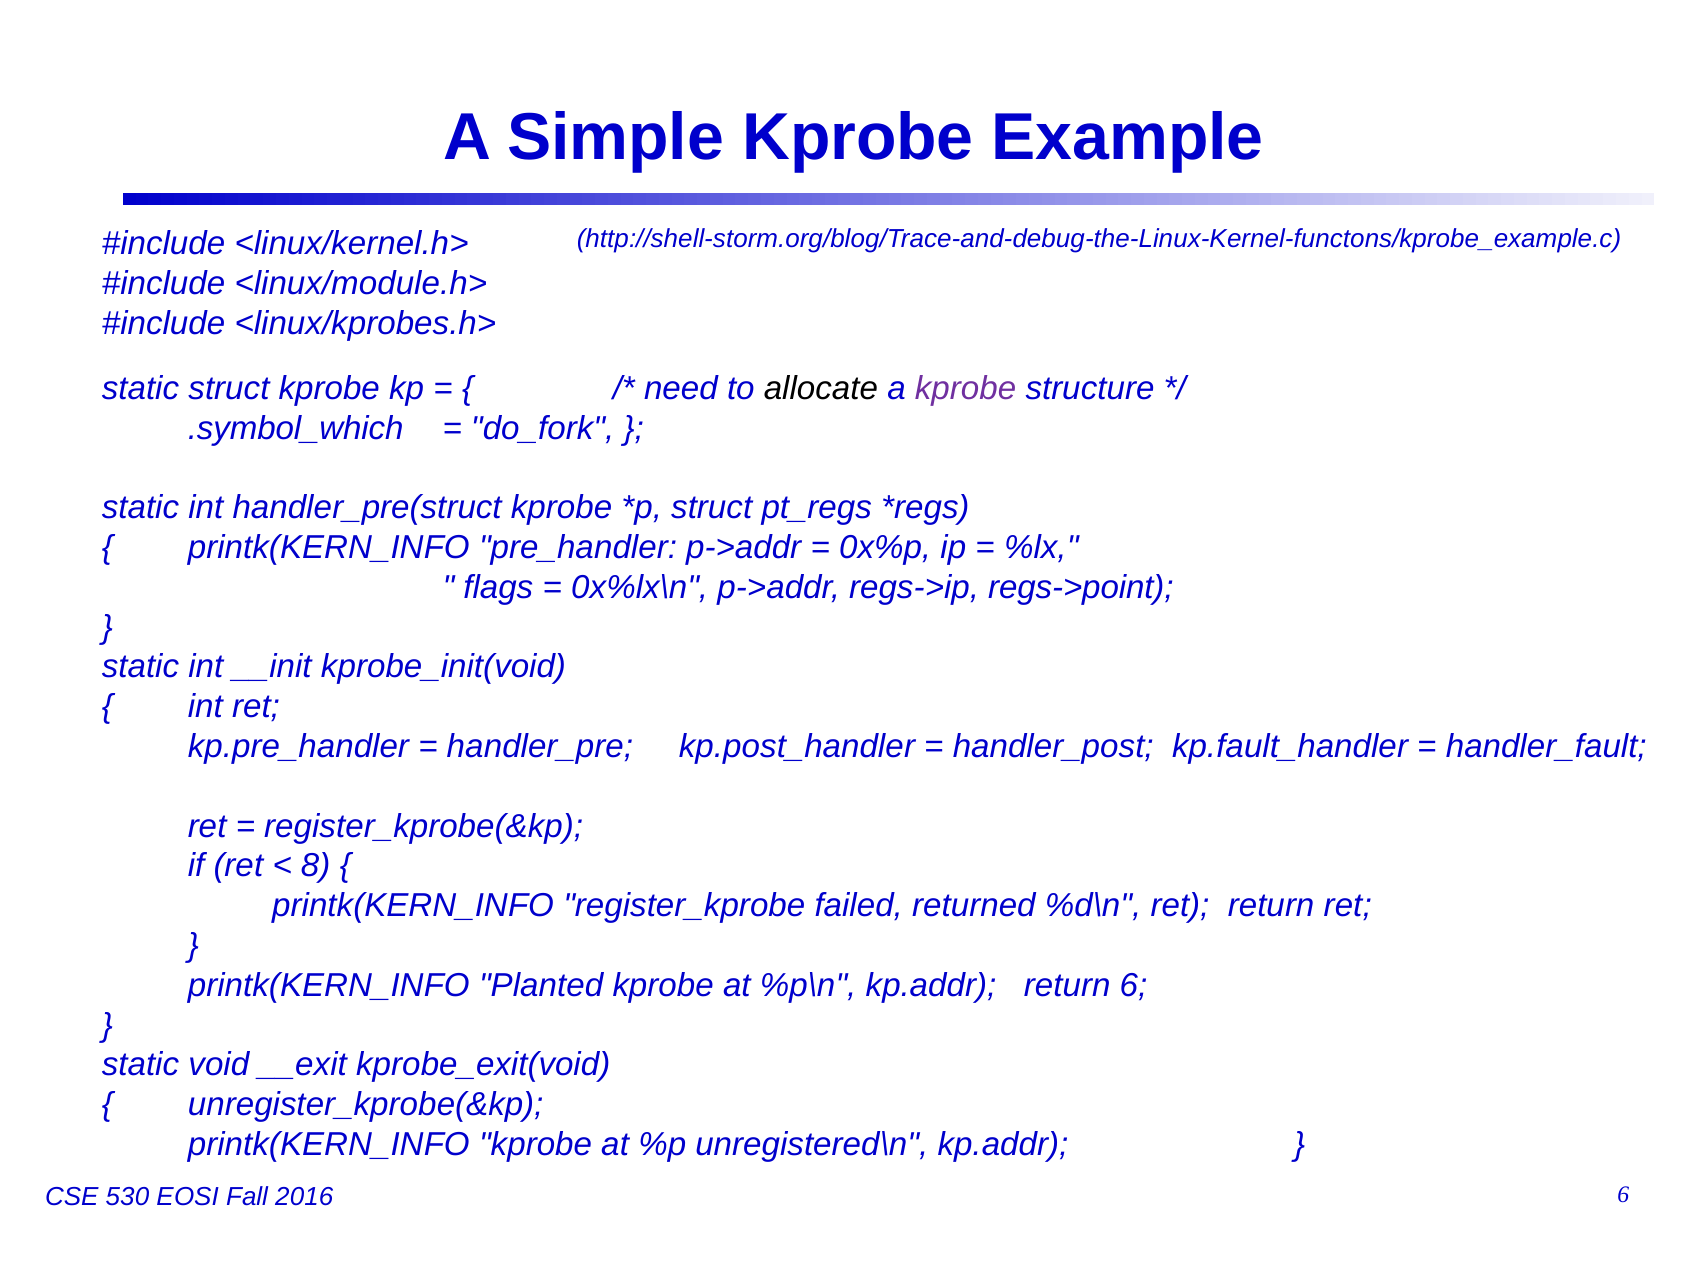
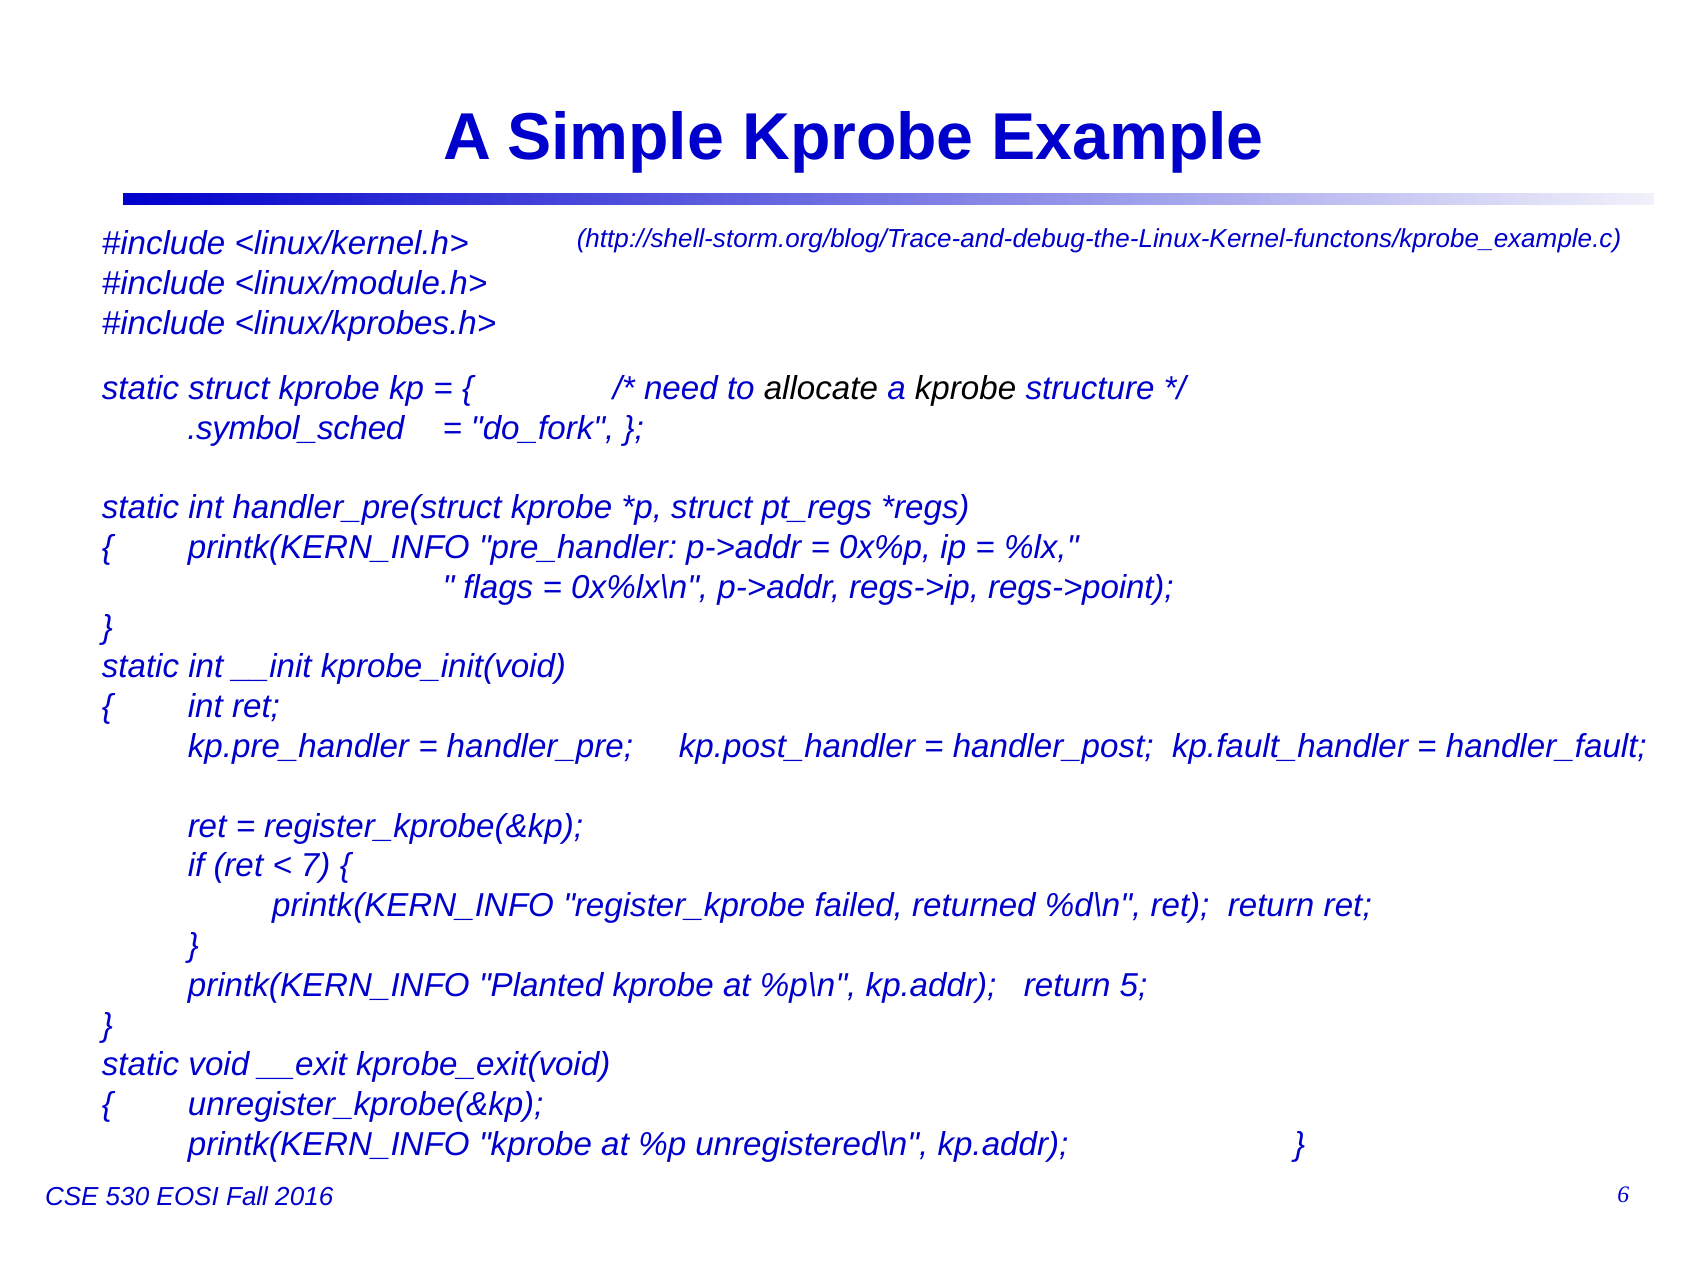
kprobe colour: purple -> black (966, 388)
.symbol_which: .symbol_which -> .symbol_sched (296, 428)
8: 8 -> 7 (316, 865)
return 6: 6 -> 5 (1134, 985)
